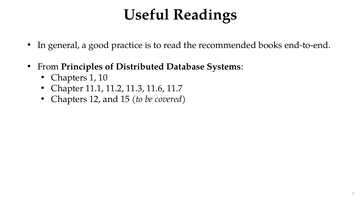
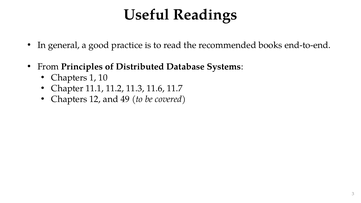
15: 15 -> 49 (125, 99)
